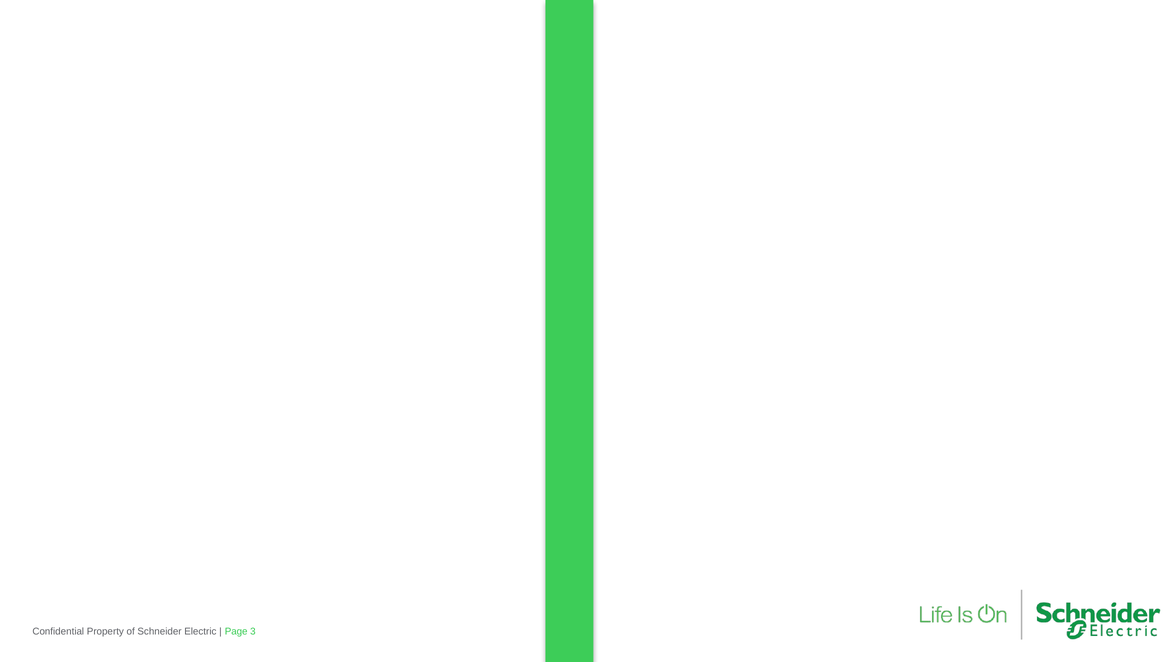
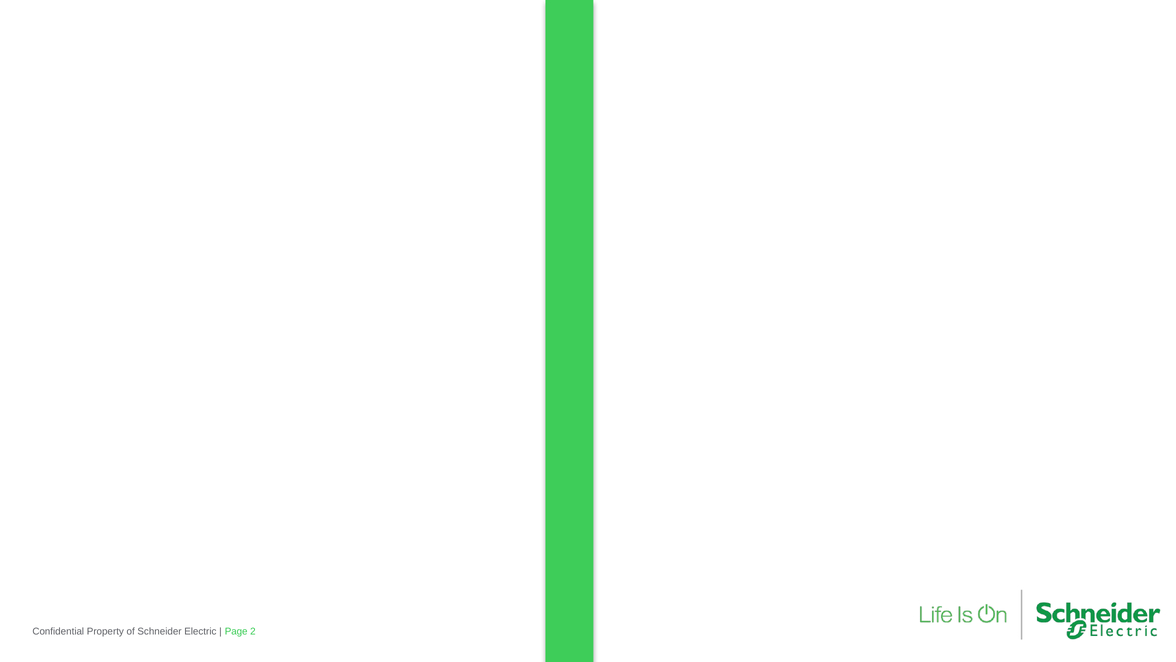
3: 3 -> 2 (253, 631)
